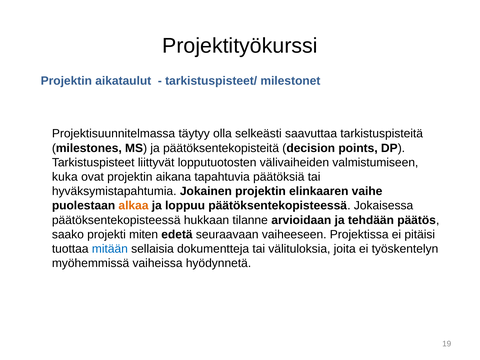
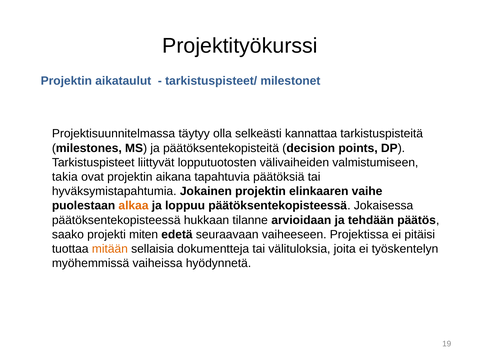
saavuttaa: saavuttaa -> kannattaa (311, 134)
kuka: kuka -> takia (65, 177)
mitään colour: blue -> orange (110, 249)
